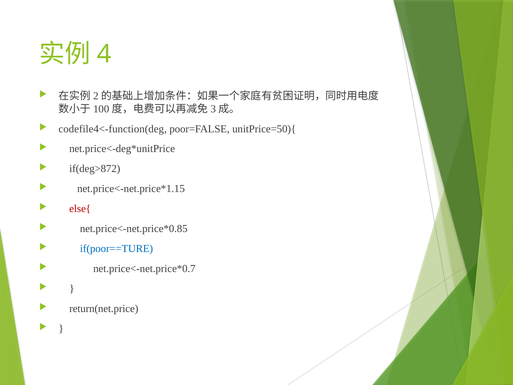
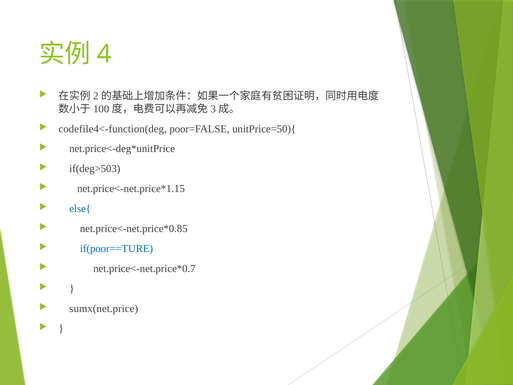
if(deg>872: if(deg>872 -> if(deg>503 (95, 169)
else{ colour: red -> blue (80, 209)
return(net.price: return(net.price -> sumx(net.price (104, 308)
